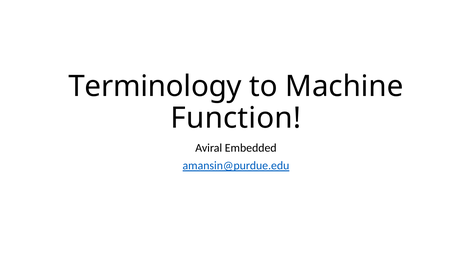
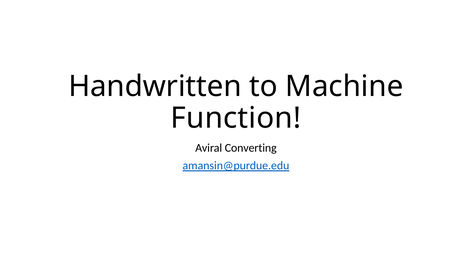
Terminology: Terminology -> Handwritten (155, 86)
Embedded: Embedded -> Converting (251, 148)
